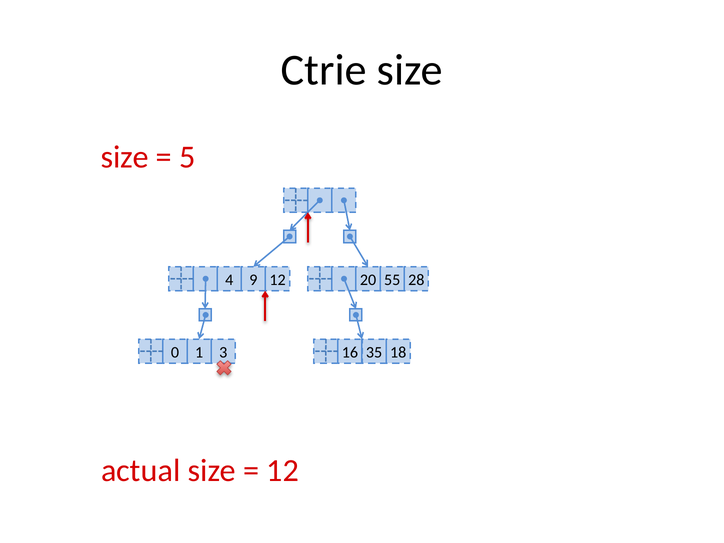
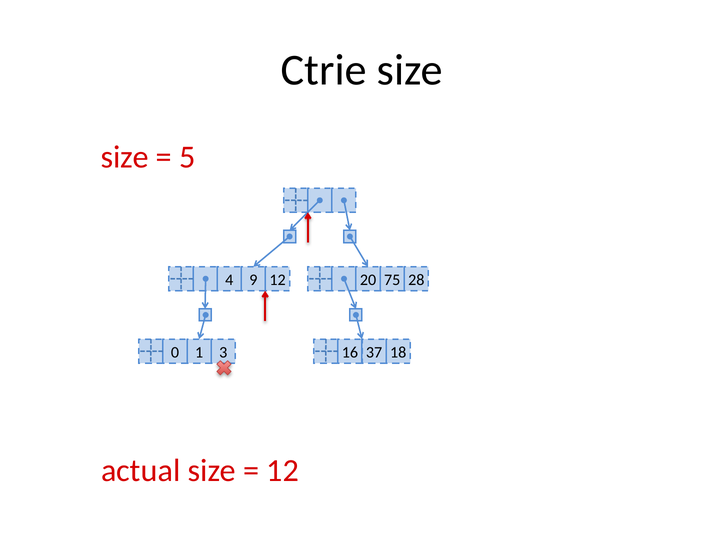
55: 55 -> 75 (392, 280)
35: 35 -> 37 (374, 352)
